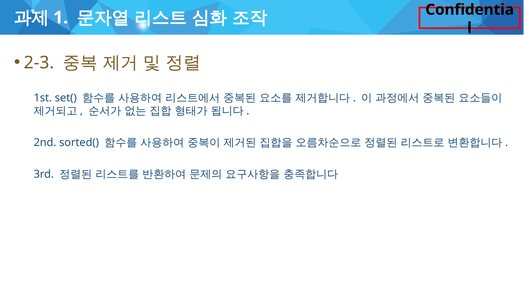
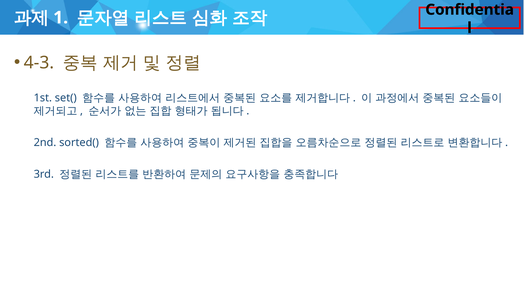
2-3: 2-3 -> 4-3 (39, 63)
